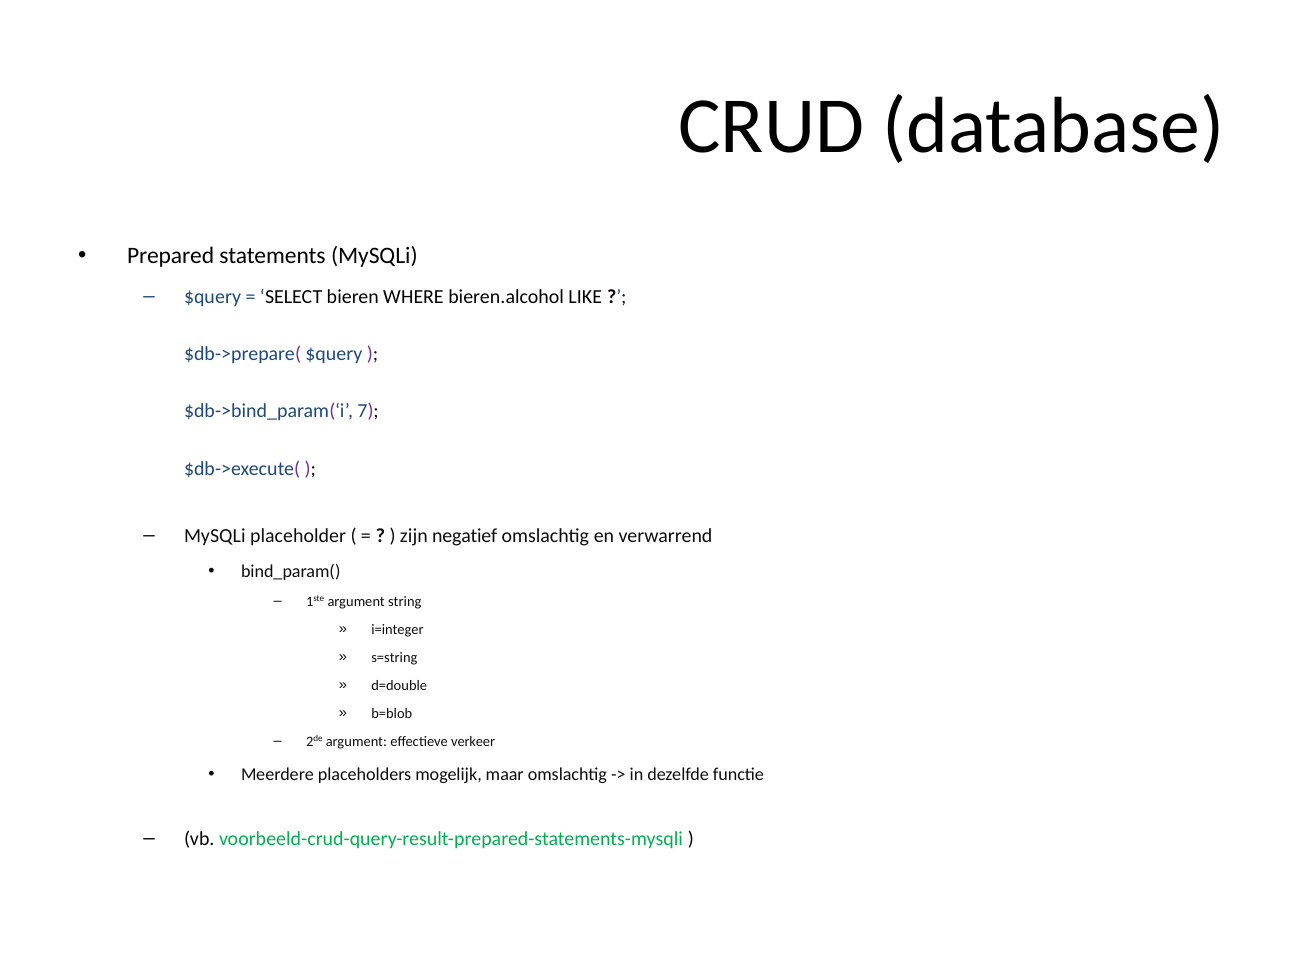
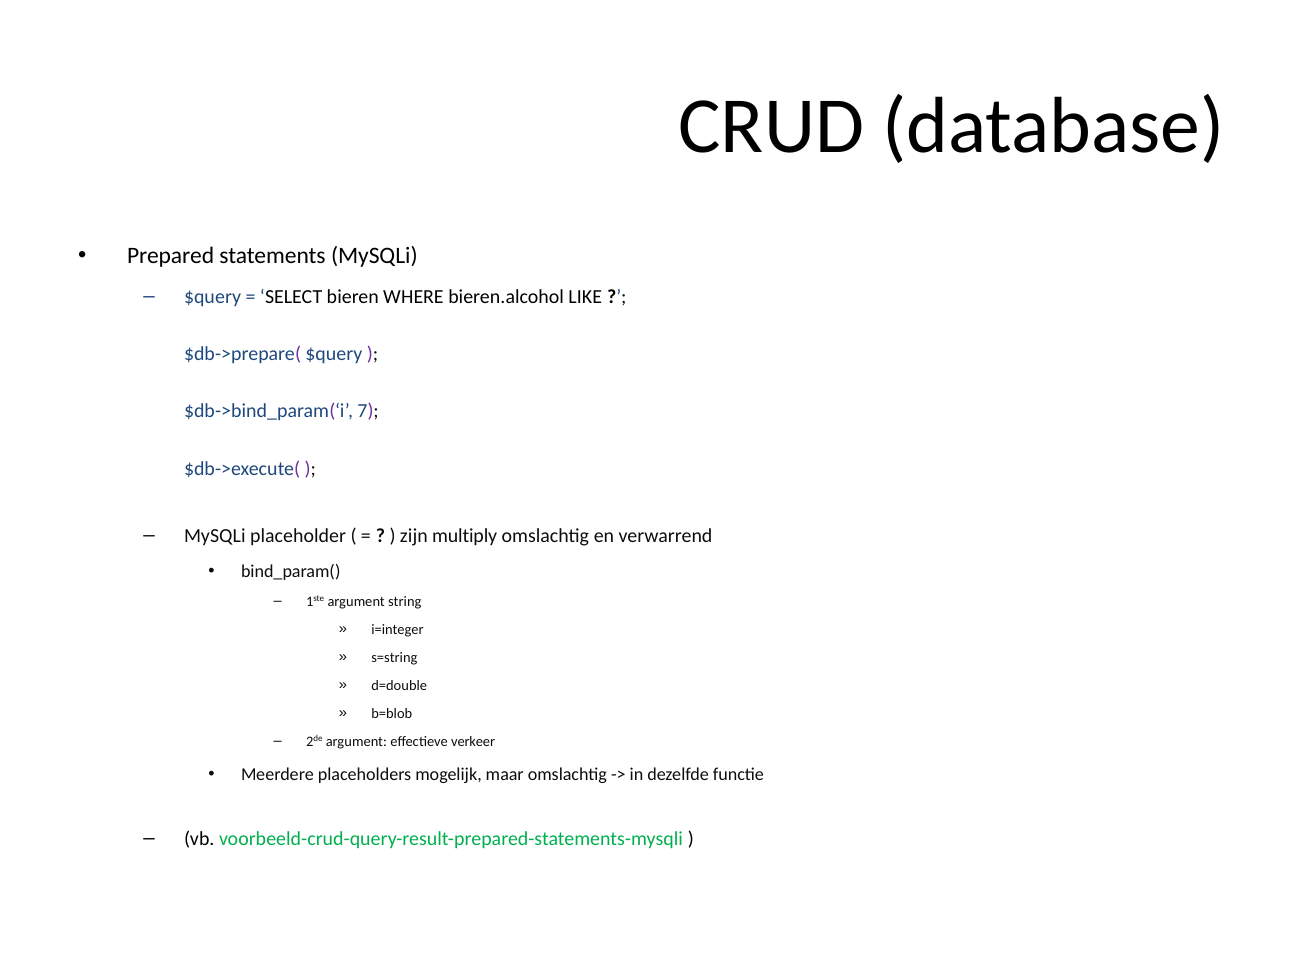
negatief: negatief -> multiply (465, 536)
